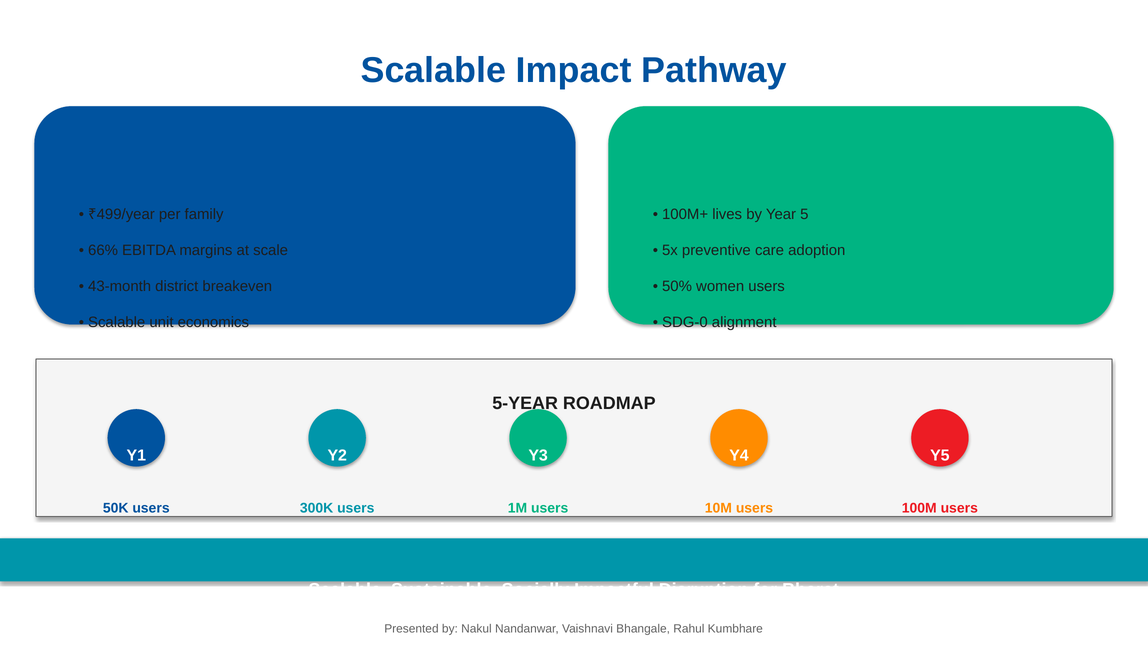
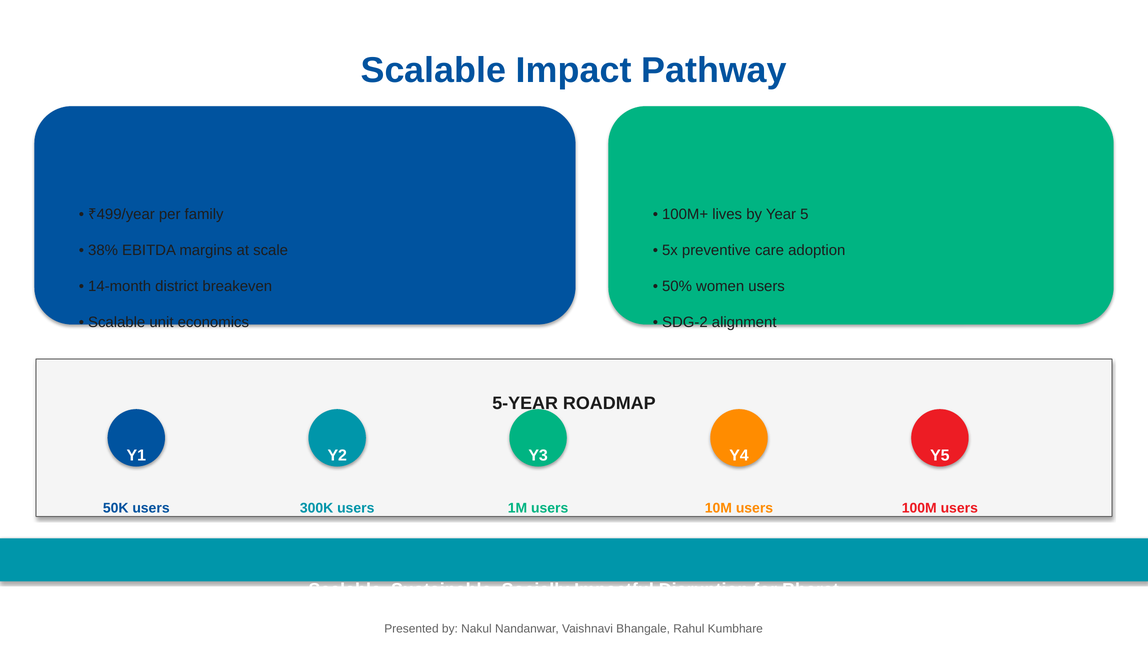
66%: 66% -> 38% (103, 250)
43-month: 43-month -> 14-month (120, 286)
SDG-0: SDG-0 -> SDG-2 (685, 322)
